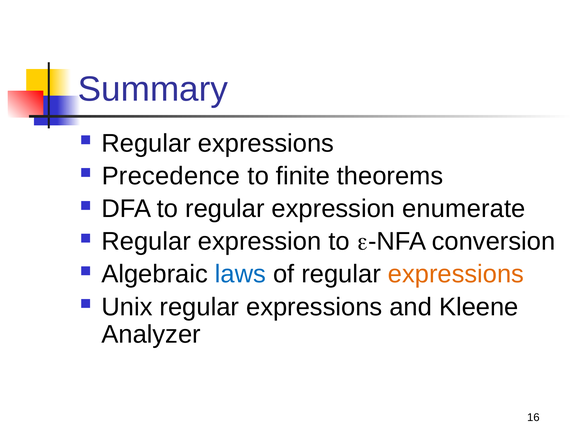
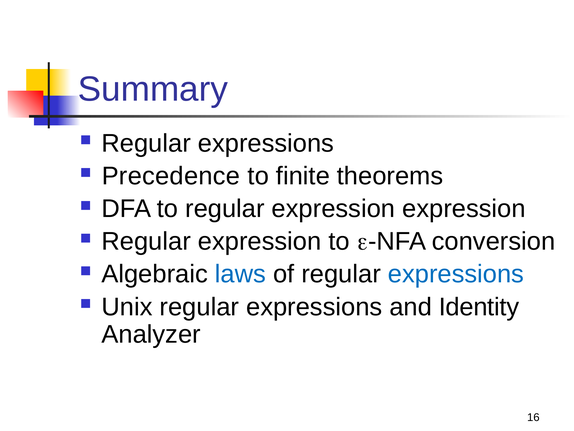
expression enumerate: enumerate -> expression (464, 209)
expressions colour: orange -> blue (456, 274)
Kleene: Kleene -> Identity (479, 307)
